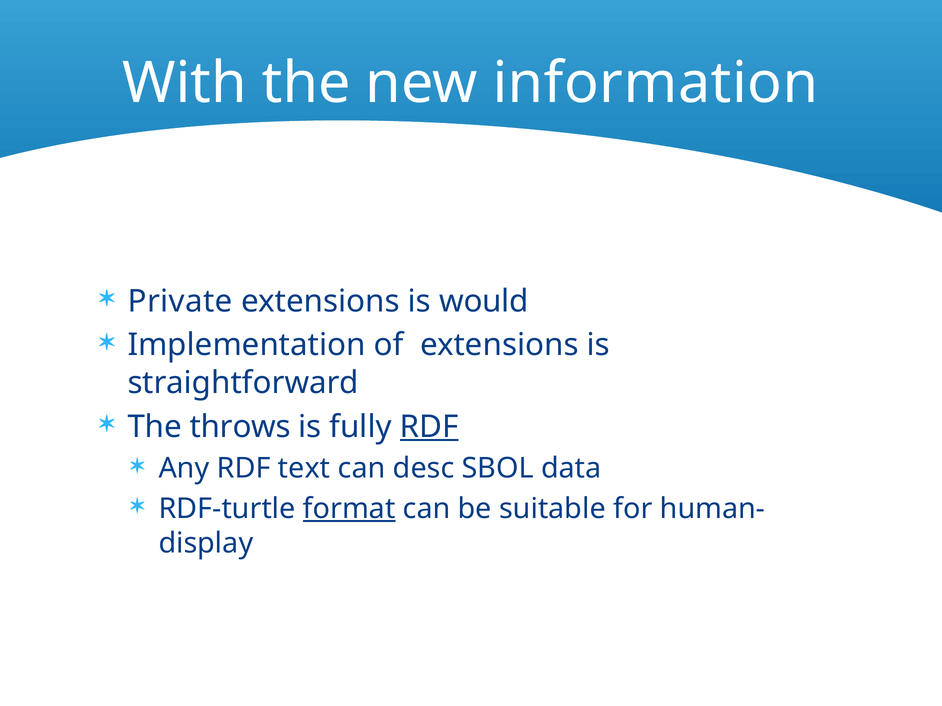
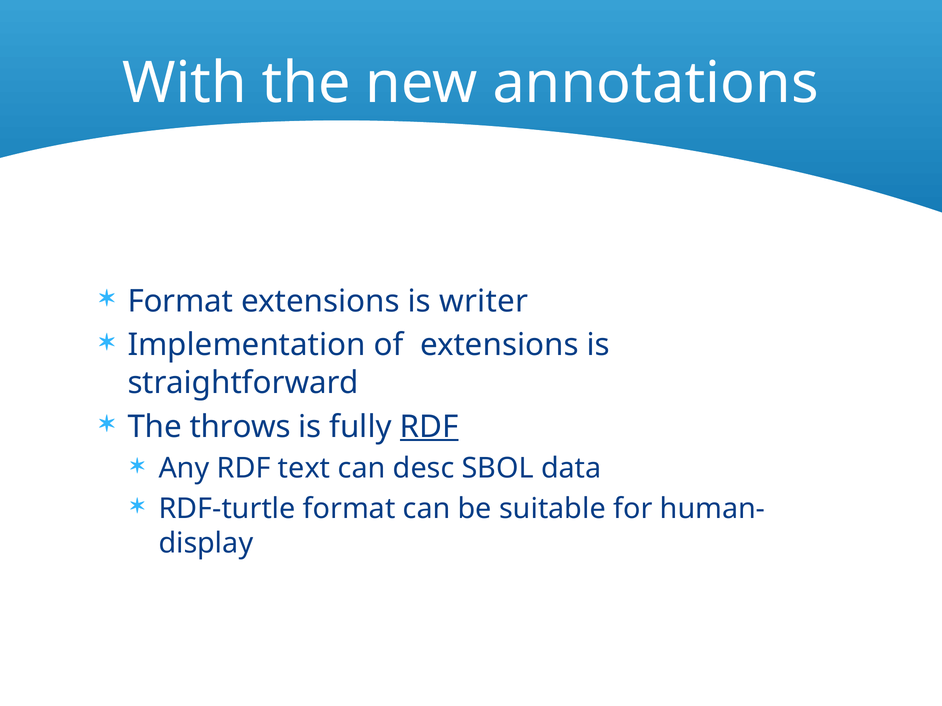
information: information -> annotations (656, 83)
Private: Private -> Format (180, 301)
would: would -> writer (484, 301)
format underline: present -> none (349, 509)
